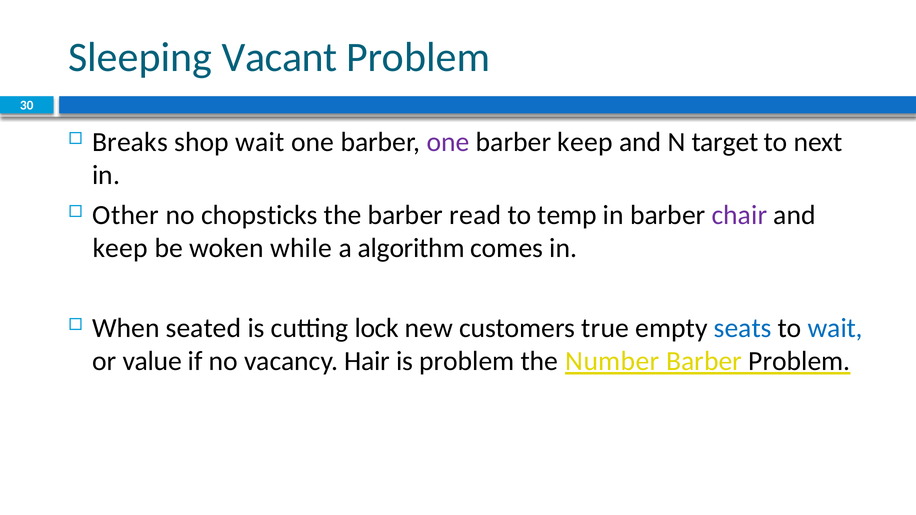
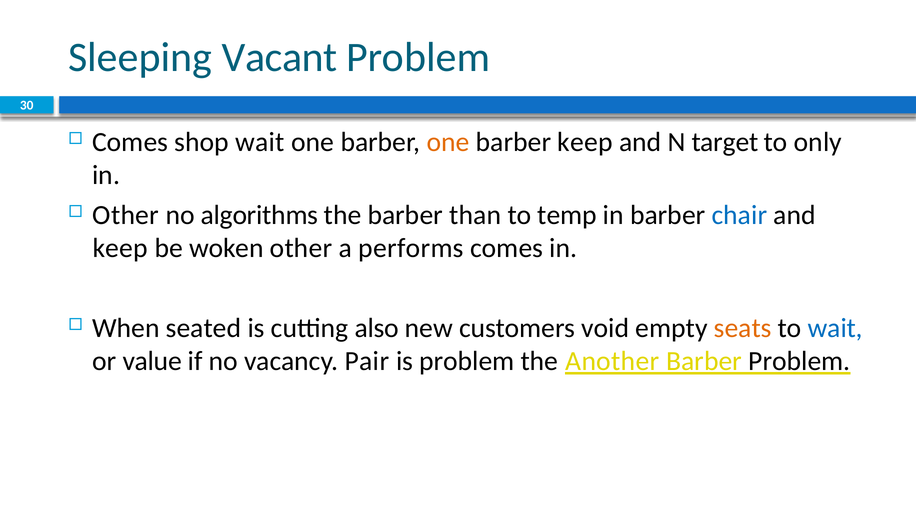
Breaks: Breaks -> Comes (130, 142)
one colour: purple -> orange (448, 142)
next: next -> only (818, 142)
chopsticks: chopsticks -> algorithms (260, 215)
read: read -> than (475, 215)
chair colour: purple -> blue (739, 215)
woken while: while -> other (301, 248)
algorithm: algorithm -> performs (411, 248)
lock: lock -> also (377, 328)
true: true -> void (605, 328)
seats colour: blue -> orange (743, 328)
Hair: Hair -> Pair (367, 361)
Number: Number -> Another (612, 361)
